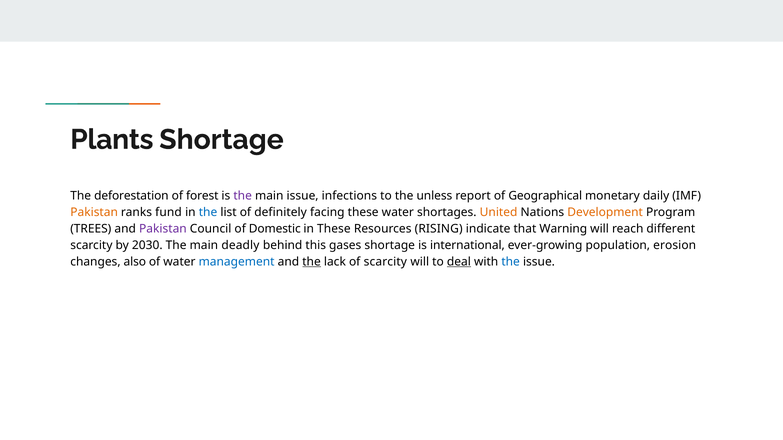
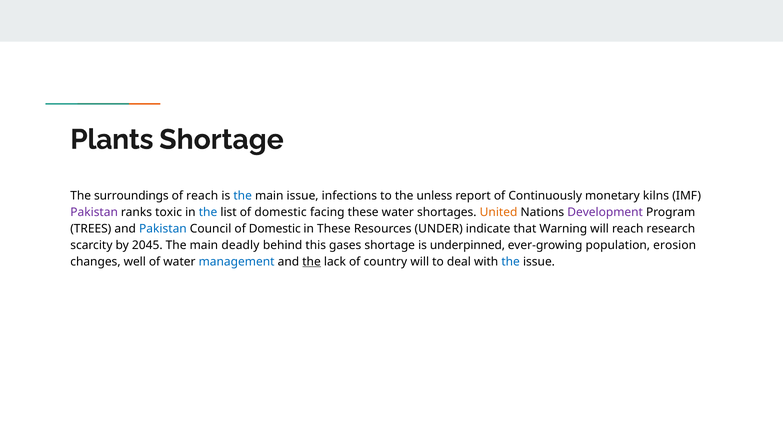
deforestation: deforestation -> surroundings (131, 196)
of forest: forest -> reach (202, 196)
the colour: purple -> blue (243, 196)
Geographical: Geographical -> Continuously (545, 196)
daily: daily -> kilns (656, 196)
Pakistan colour: orange -> purple (94, 212)
fund: fund -> toxic (169, 212)
list of definitely: definitely -> domestic (281, 212)
Development colour: orange -> purple (605, 212)
Pakistan colour: purple -> blue (163, 229)
RISING: RISING -> UNDER (439, 229)
different: different -> research (671, 229)
2030: 2030 -> 2045 (147, 245)
international: international -> underpinned (467, 245)
also: also -> well (135, 262)
of scarcity: scarcity -> country (385, 262)
deal underline: present -> none (459, 262)
